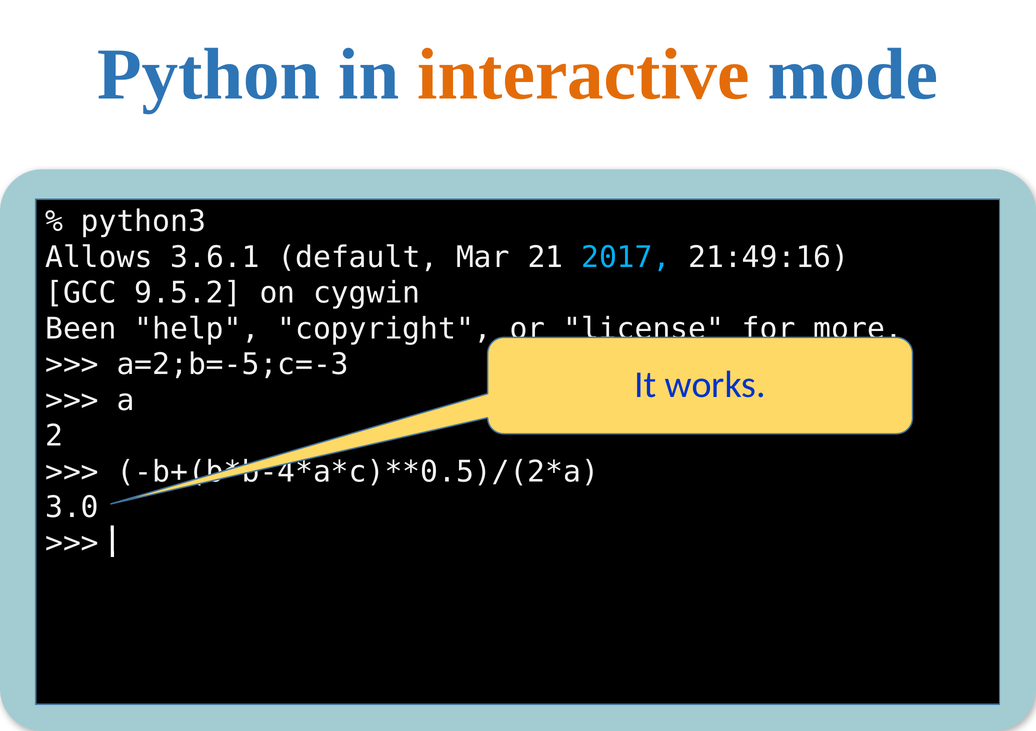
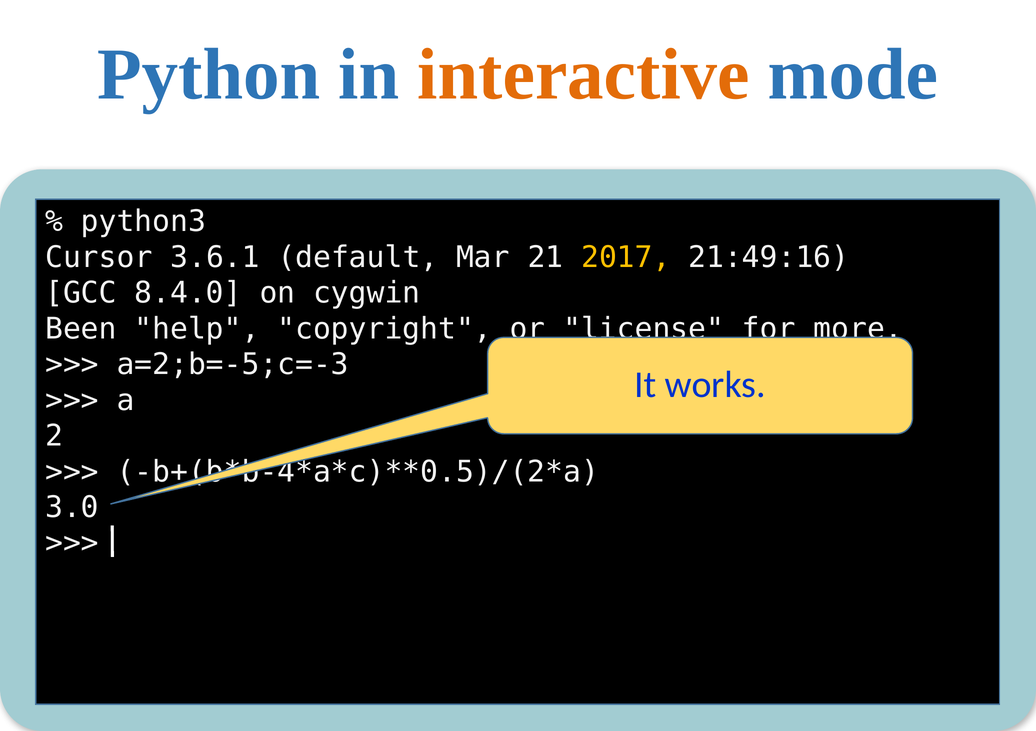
Allows: Allows -> Cursor (99, 257)
2017 colour: light blue -> yellow (626, 257)
9.5.2: 9.5.2 -> 8.4.0 (188, 293)
